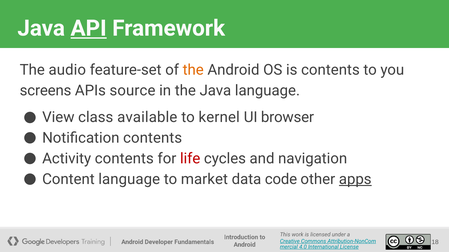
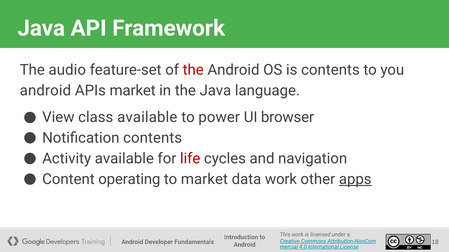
API underline: present -> none (89, 28)
the colour: orange -> red (193, 70)
screens: screens -> android (45, 91)
APIs source: source -> market (133, 91)
kernel: kernel -> power (219, 118)
Activity contents: contents -> available (124, 159)
Content language: language -> operating (129, 180)
data code: code -> work (281, 180)
